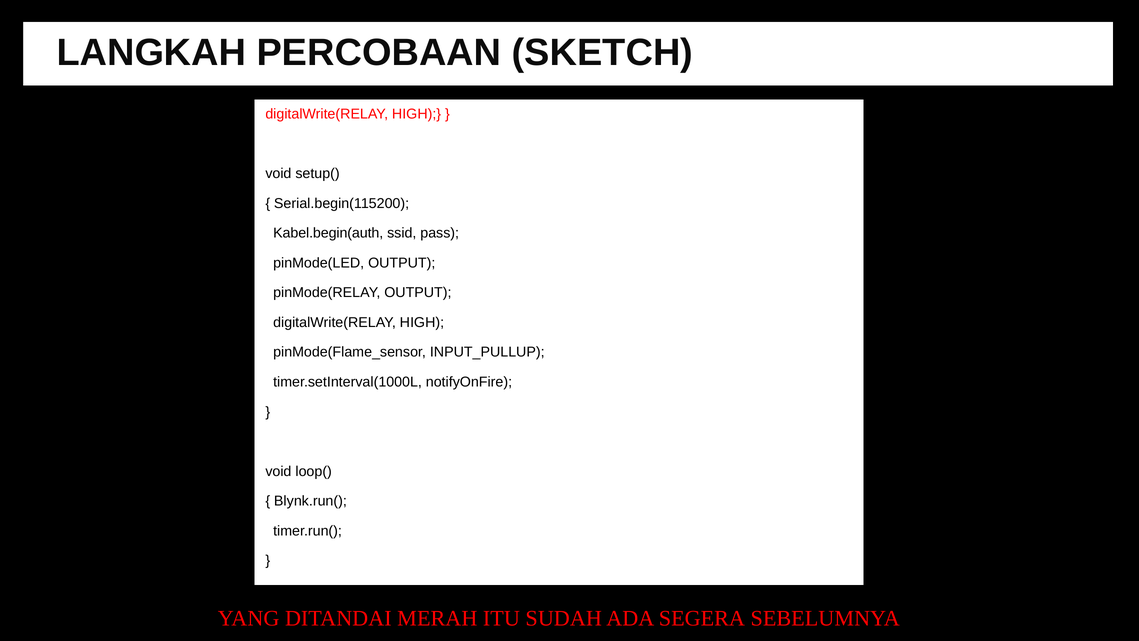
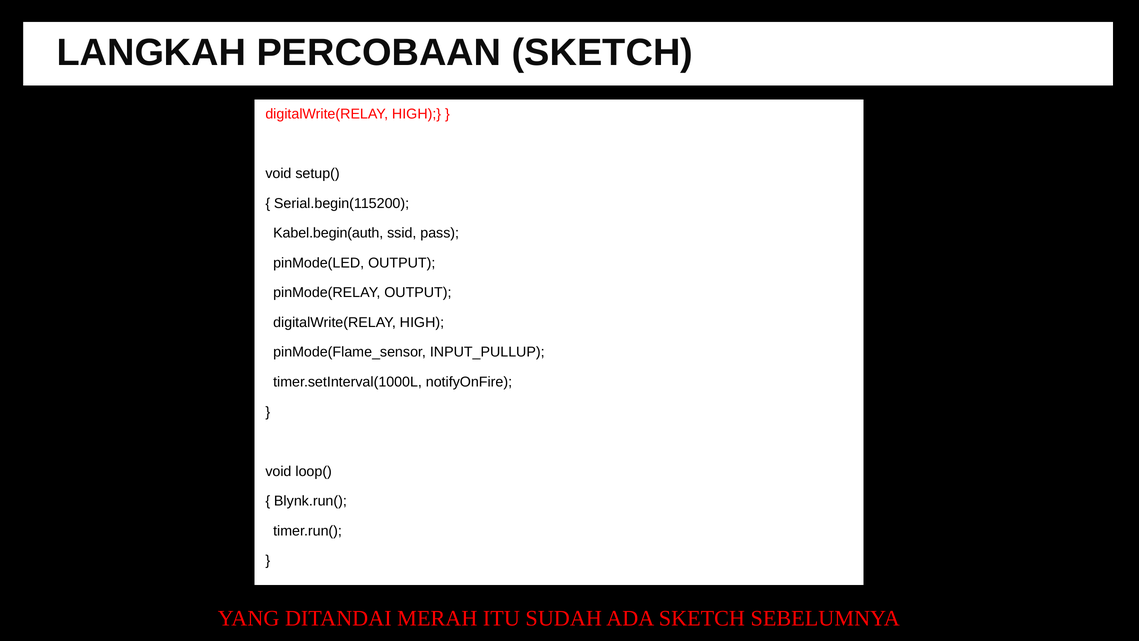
ADA SEGERA: SEGERA -> SKETCH (702, 618)
